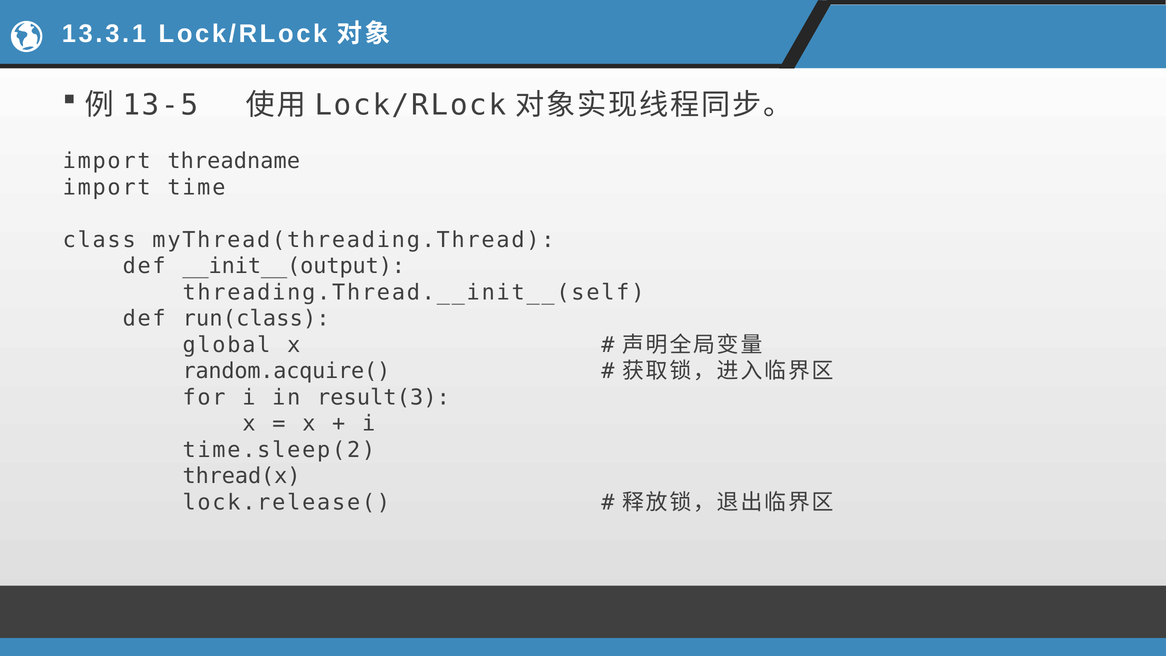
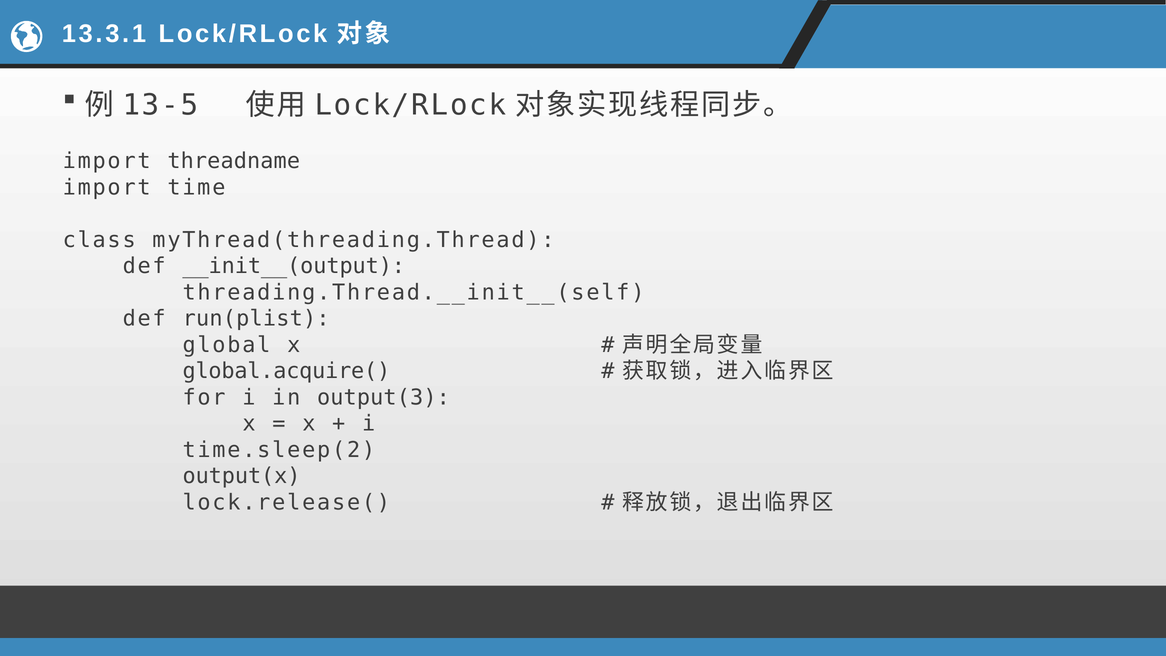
run(class: run(class -> run(plist (256, 319)
random.acquire(: random.acquire( -> global.acquire( (286, 371)
result(3: result(3 -> output(3 (383, 397)
thread(x: thread(x -> output(x (241, 476)
